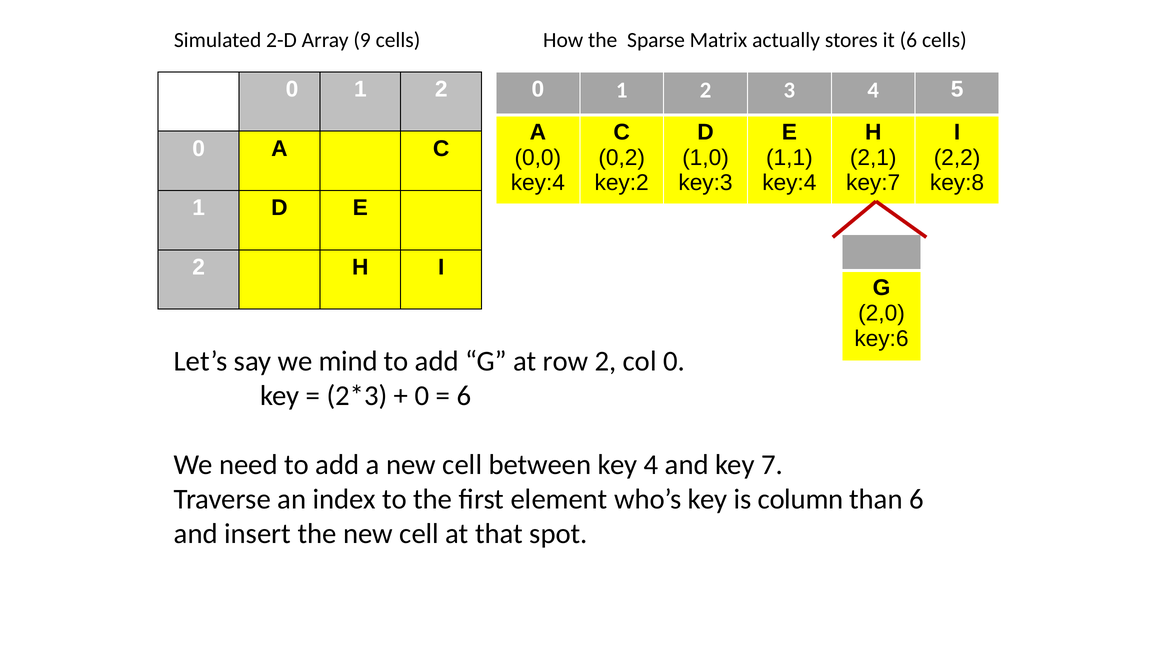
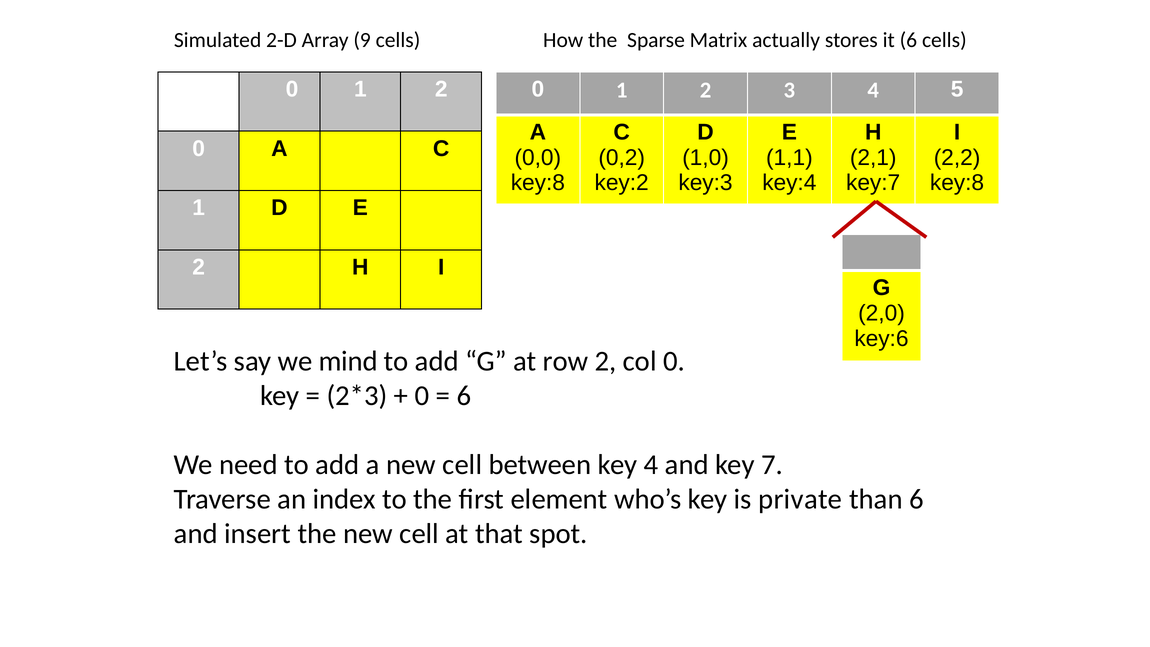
key:4: key:4 -> key:8 (538, 183)
column: column -> private (800, 499)
